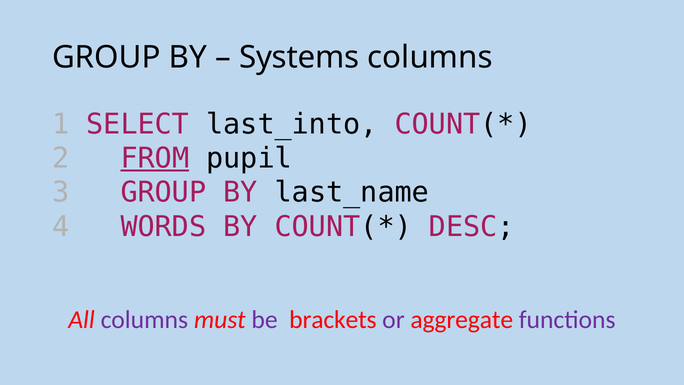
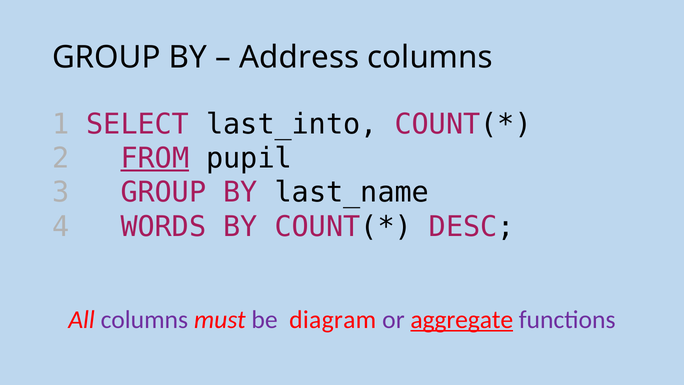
Systems: Systems -> Address (299, 57)
brackets: brackets -> diagram (333, 320)
aggregate underline: none -> present (462, 320)
